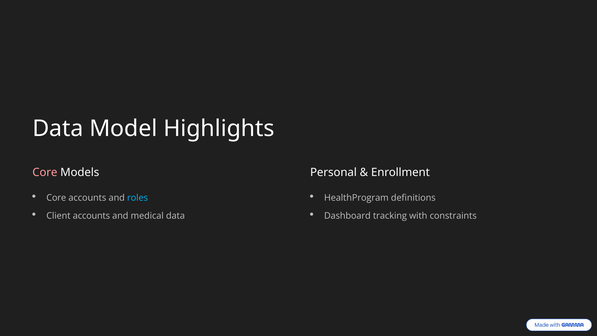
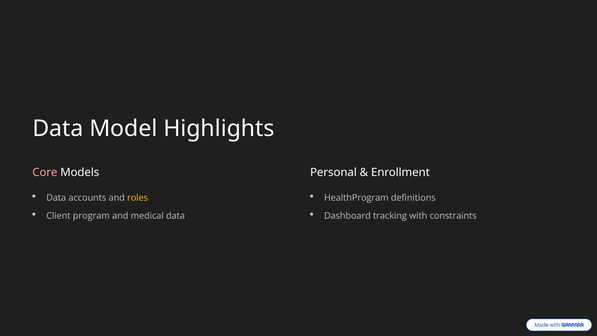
Core: Core -> Data (56, 198)
roles colour: light blue -> yellow (138, 198)
Client accounts: accounts -> program (91, 216)
